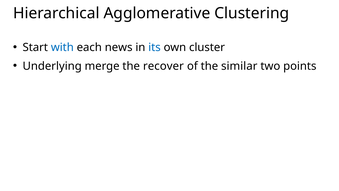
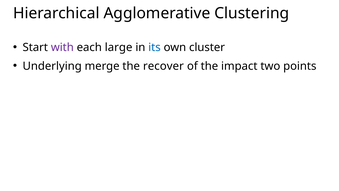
with colour: blue -> purple (62, 47)
news: news -> large (119, 47)
similar: similar -> impact (239, 66)
